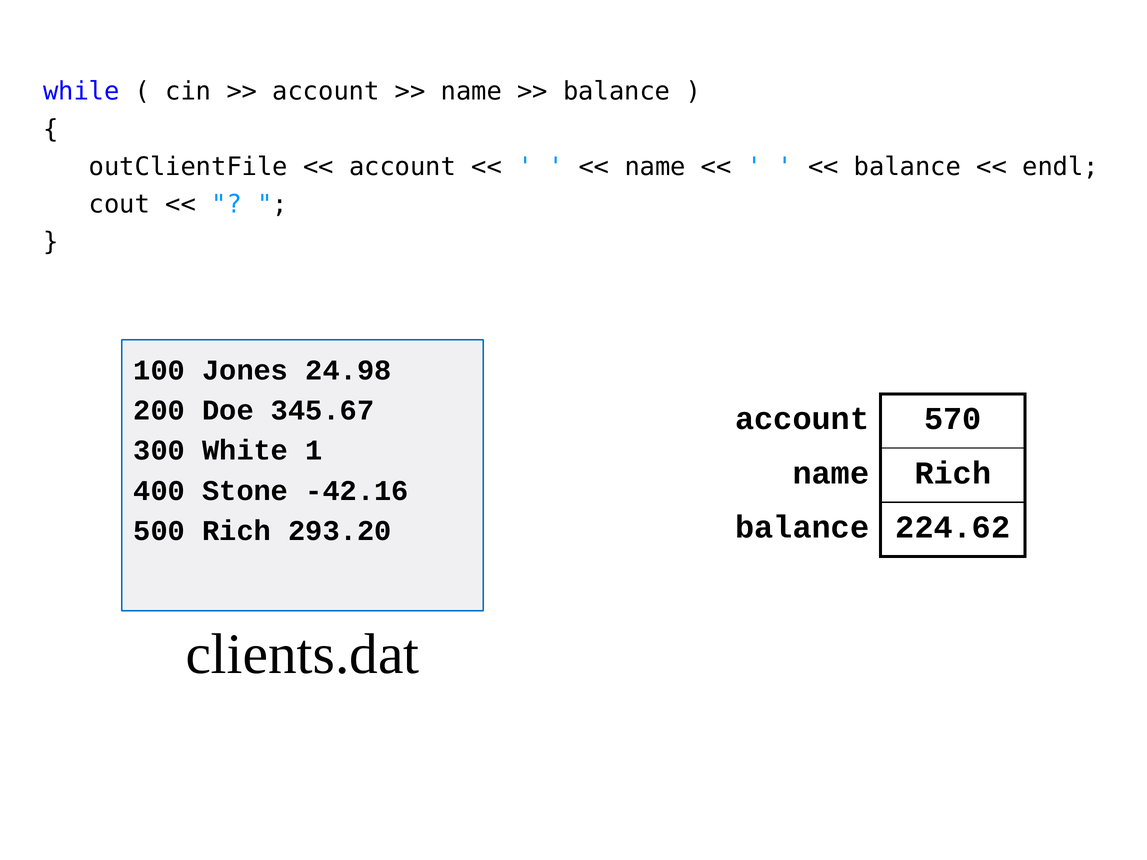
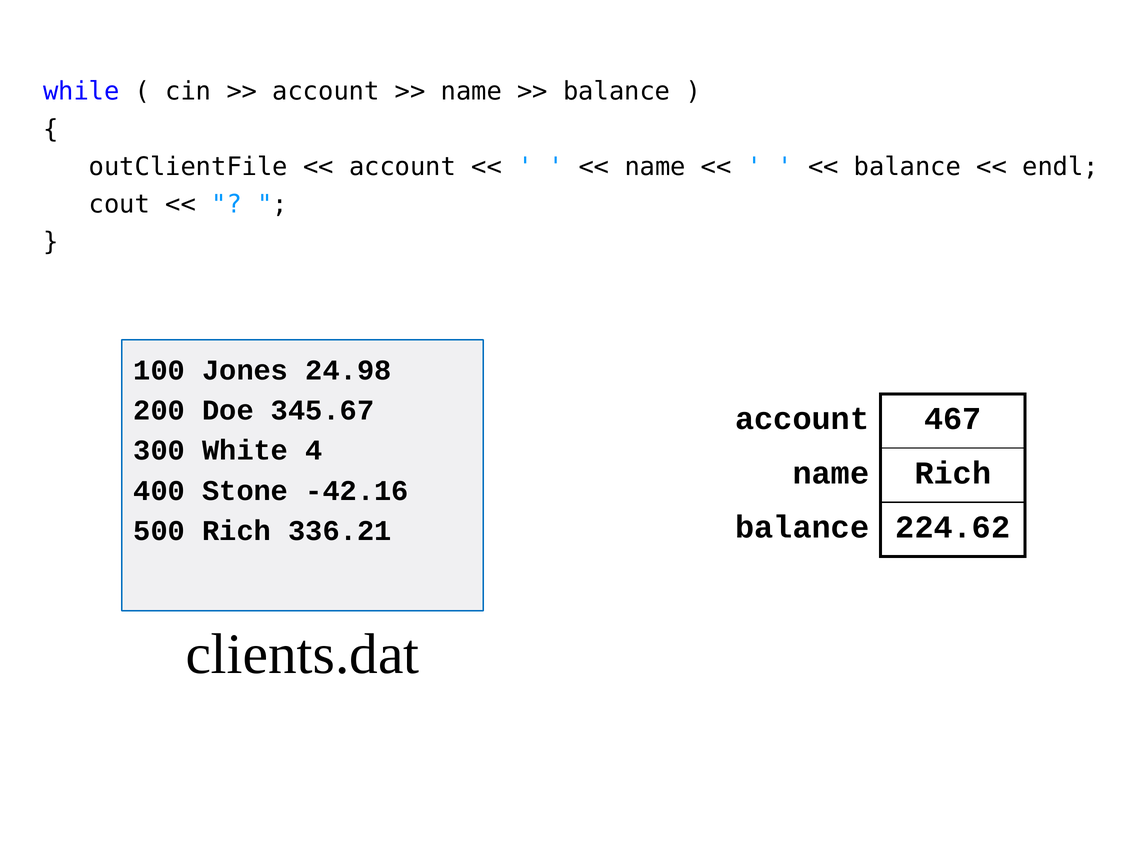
570: 570 -> 467 (953, 419)
1: 1 -> 4 (314, 451)
293.20: 293.20 -> 336.21 (340, 531)
